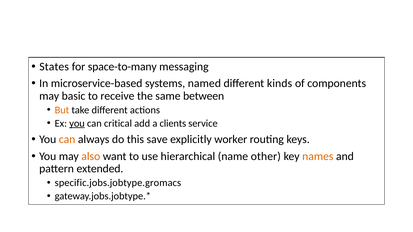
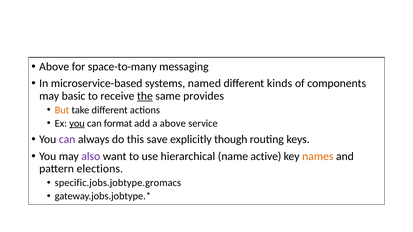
States: States -> Above (54, 67)
the underline: none -> present (145, 96)
between: between -> provides (204, 96)
critical: critical -> format (118, 123)
a clients: clients -> above (173, 123)
can colour: orange -> purple (67, 140)
worker: worker -> though (231, 140)
also colour: orange -> purple (91, 156)
other: other -> active (266, 156)
extended: extended -> elections (100, 169)
